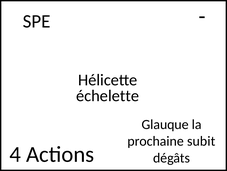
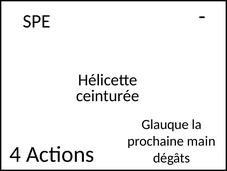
échelette: échelette -> ceinturée (108, 95)
subit: subit -> main (201, 141)
